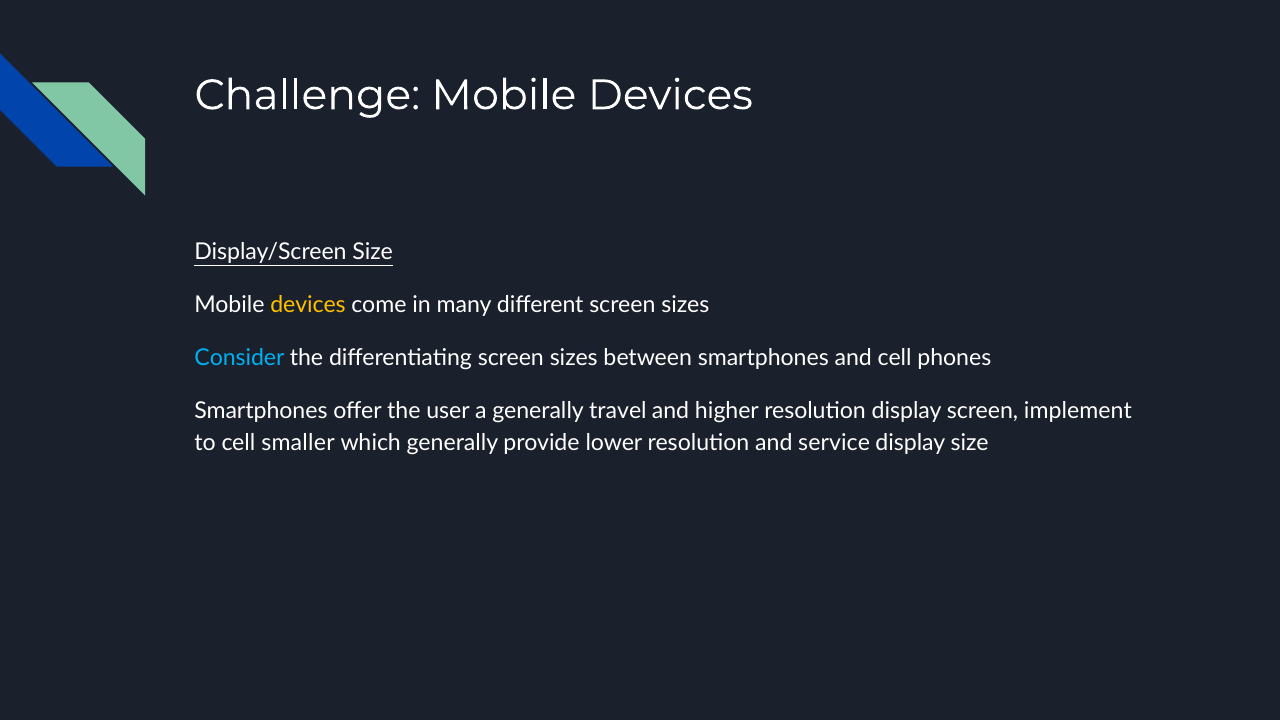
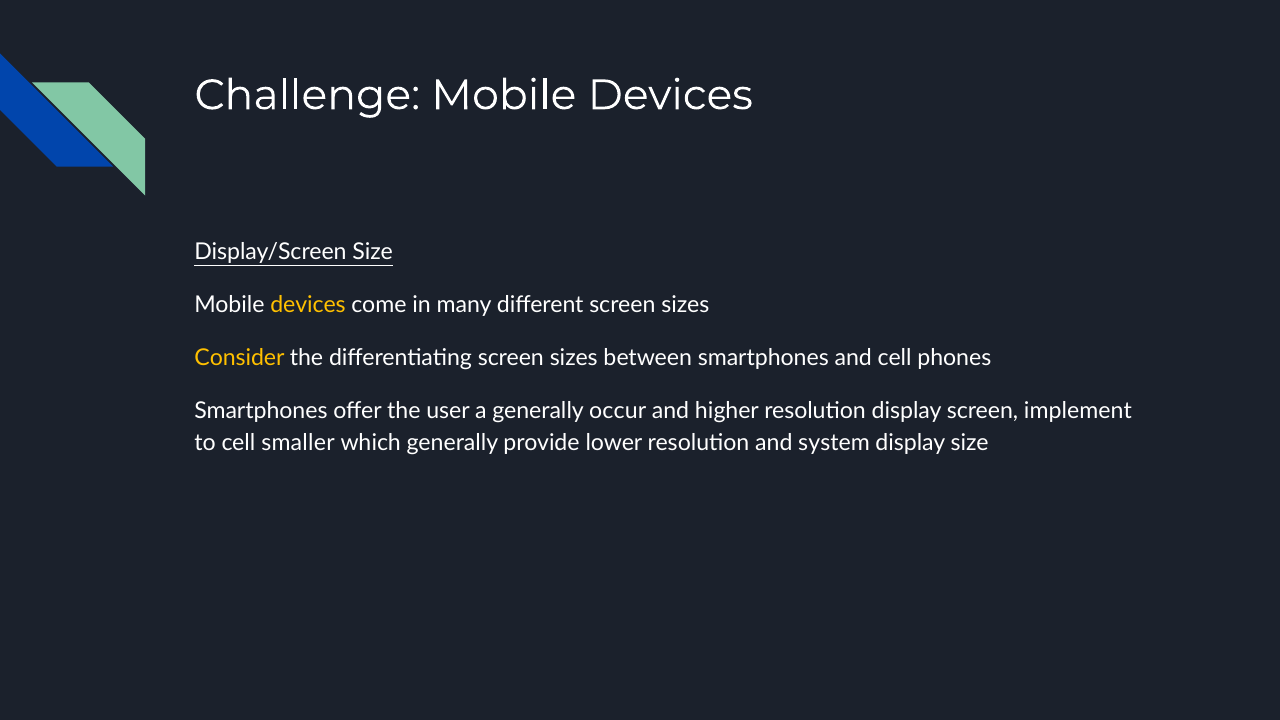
Consider colour: light blue -> yellow (239, 358)
travel: travel -> occur (618, 411)
service: service -> system (834, 443)
